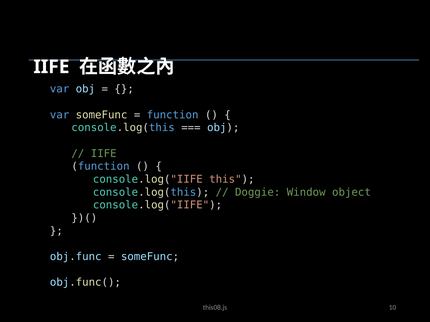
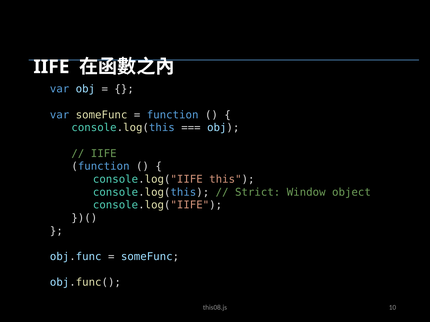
Doggie: Doggie -> Strict (258, 192)
